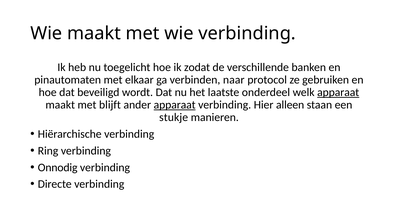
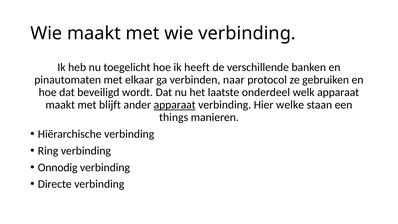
zodat: zodat -> heeft (197, 67)
apparaat underline: present -> none (338, 92)
alleen: alleen -> welke (290, 105)
stukje: stukje -> things (174, 117)
